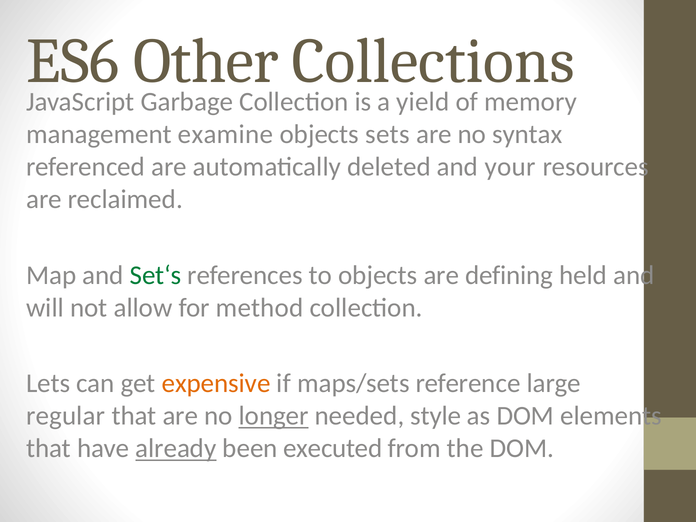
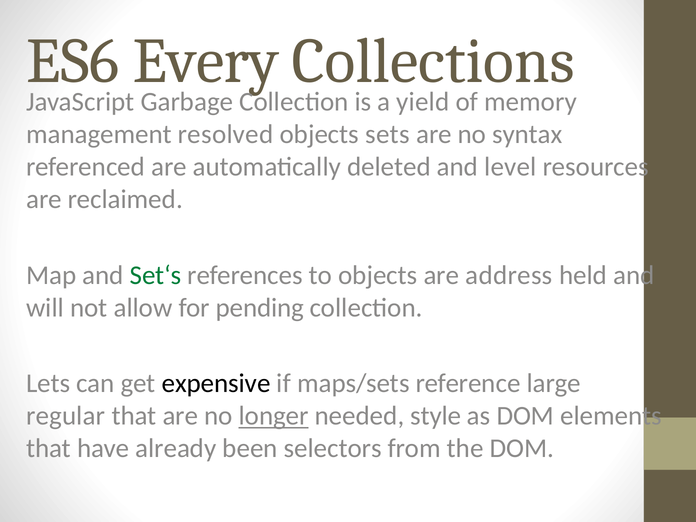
Other: Other -> Every (206, 61)
examine: examine -> resolved (226, 134)
your: your -> level (510, 167)
defining: defining -> address (509, 275)
method: method -> pending (260, 308)
expensive colour: orange -> black (216, 383)
already underline: present -> none (176, 448)
executed: executed -> selectors (333, 448)
